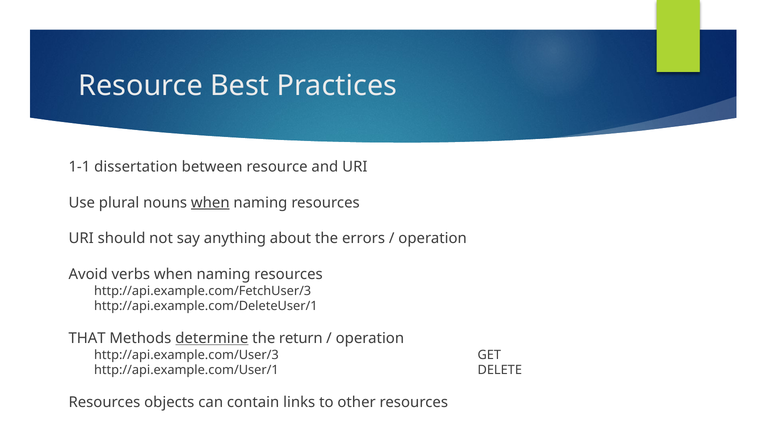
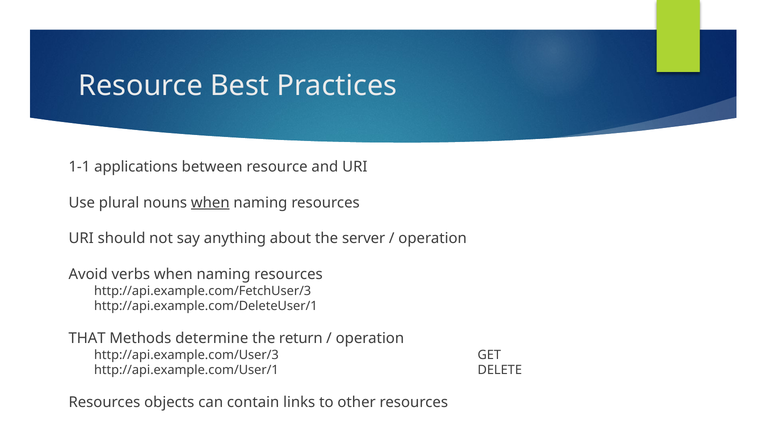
dissertation: dissertation -> applications (136, 167)
errors: errors -> server (364, 238)
determine underline: present -> none (212, 338)
